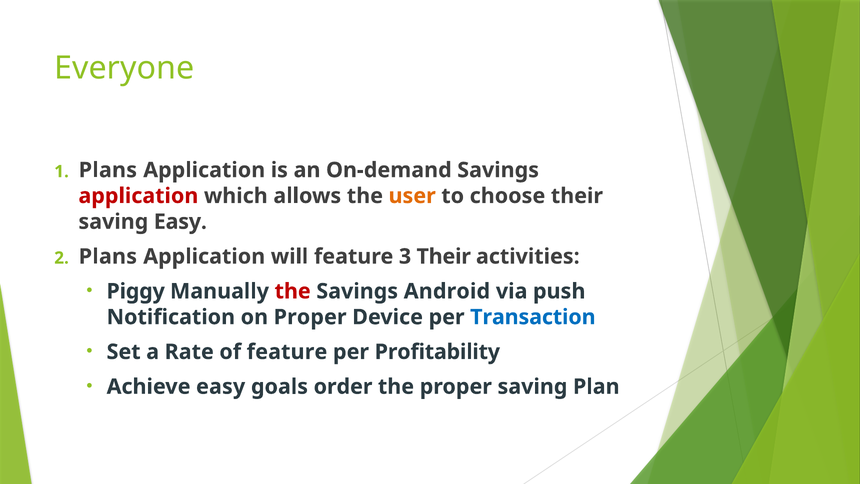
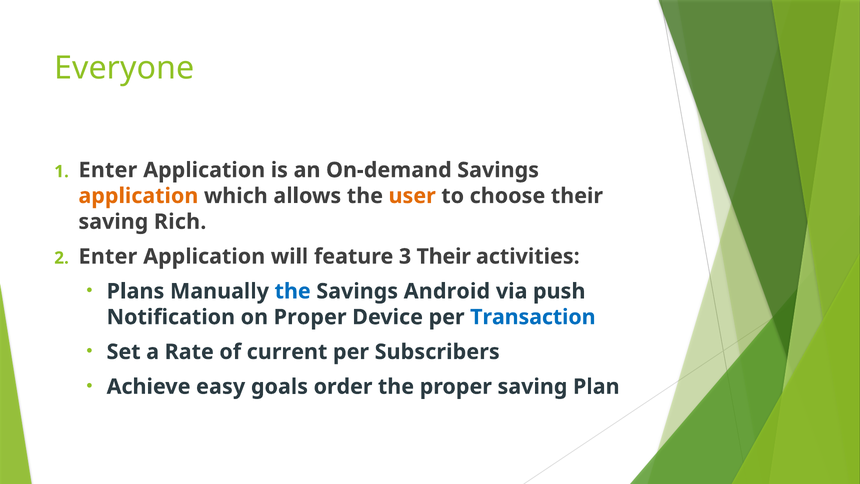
Plans: Plans -> Enter (108, 170)
application colour: red -> orange (138, 196)
saving Easy: Easy -> Rich (180, 222)
Plans: Plans -> Enter (108, 256)
Piggy: Piggy -> Plans (135, 291)
the colour: red -> blue (293, 291)
of feature: feature -> current (287, 352)
Profitability: Profitability -> Subscribers (437, 352)
